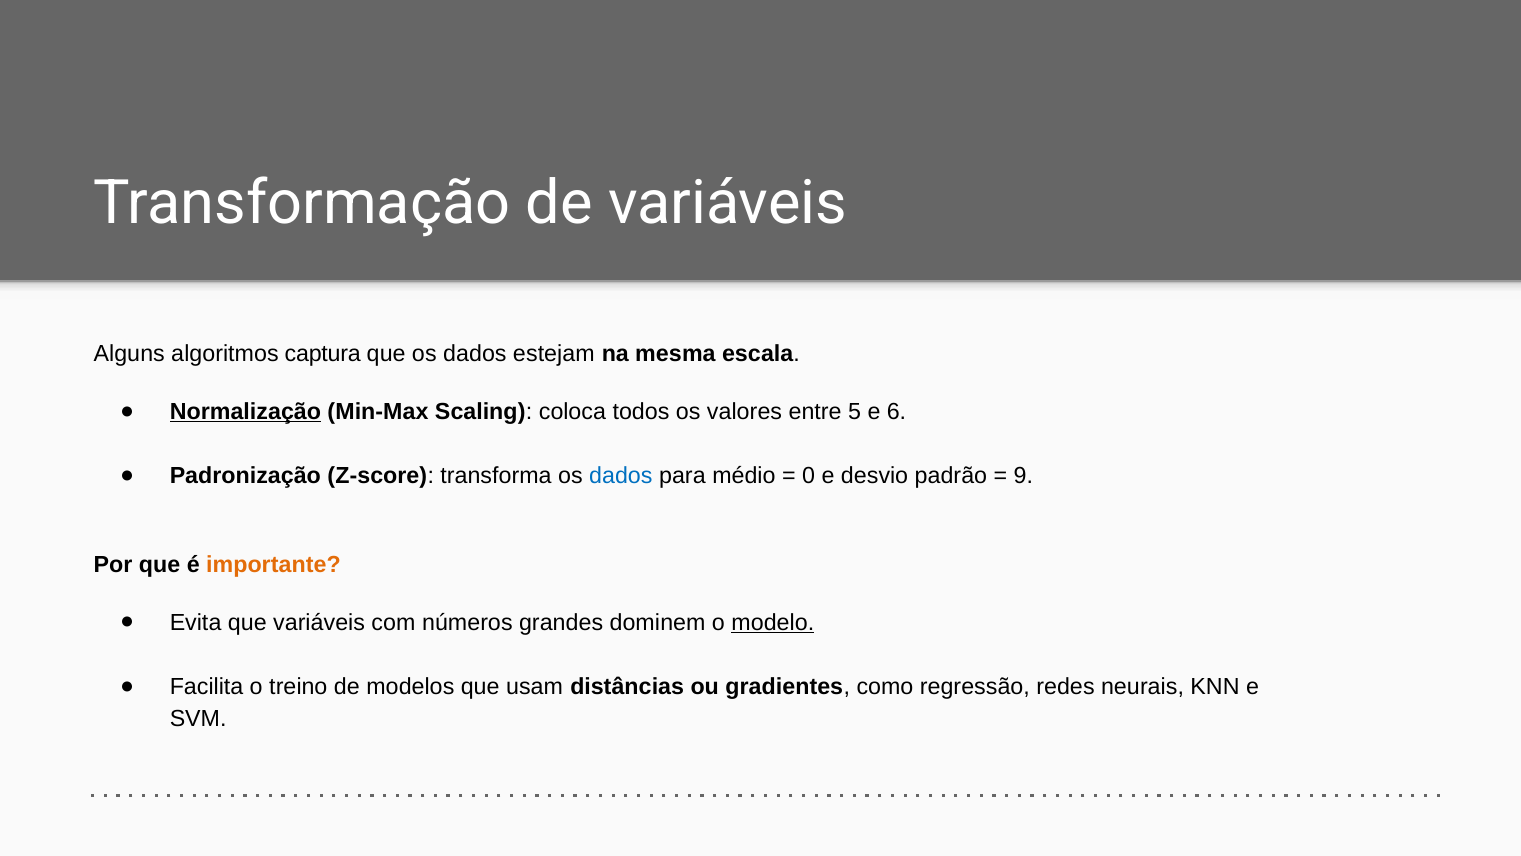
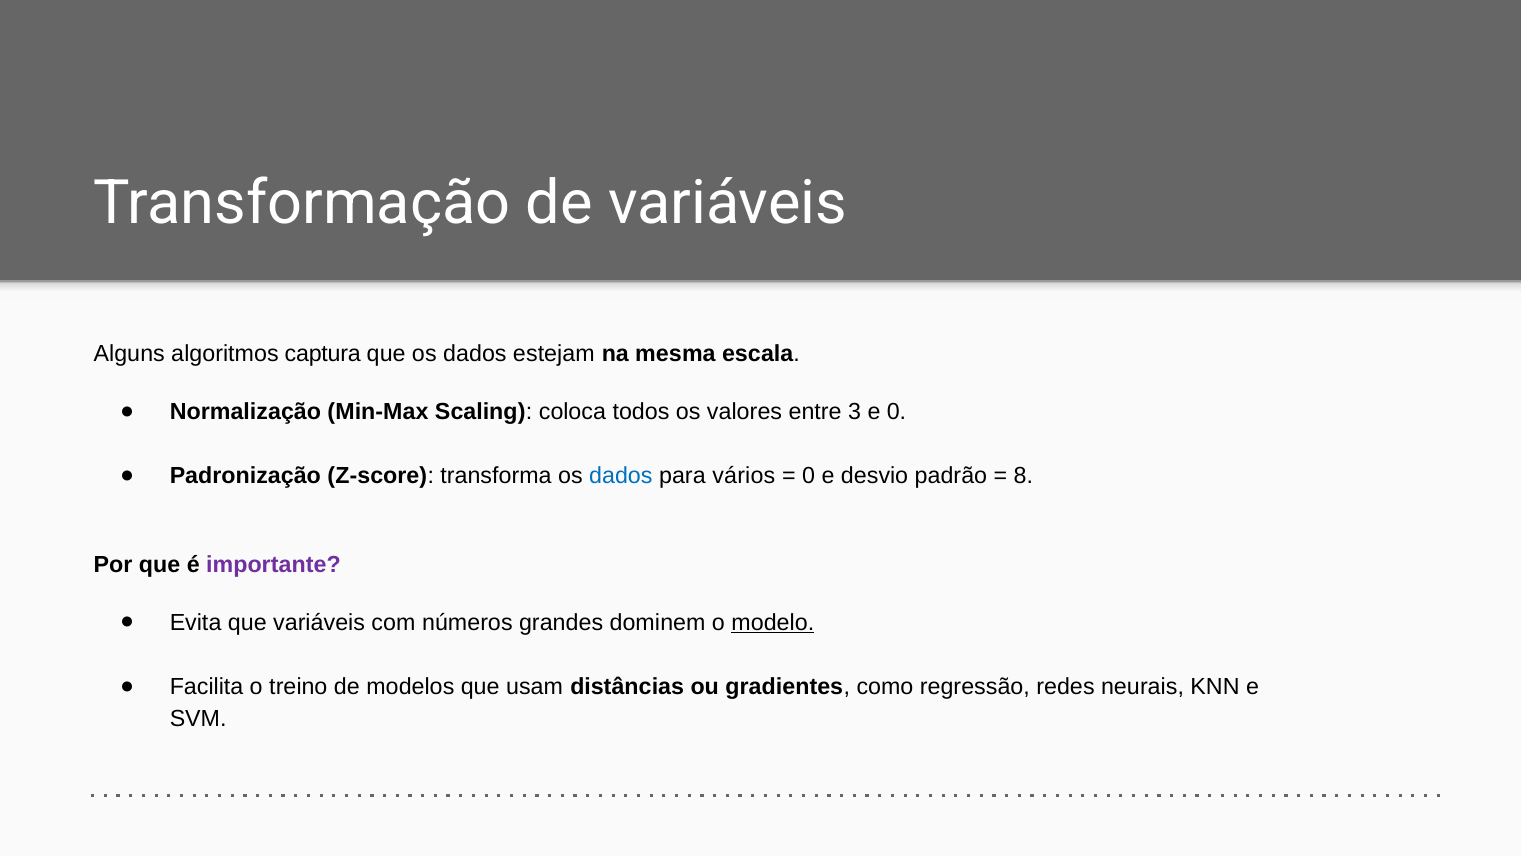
Normalização underline: present -> none (245, 412)
5: 5 -> 3 (855, 412)
e 6: 6 -> 0 (897, 412)
médio: médio -> vários (744, 476)
9: 9 -> 8 (1023, 476)
importante colour: orange -> purple (273, 565)
